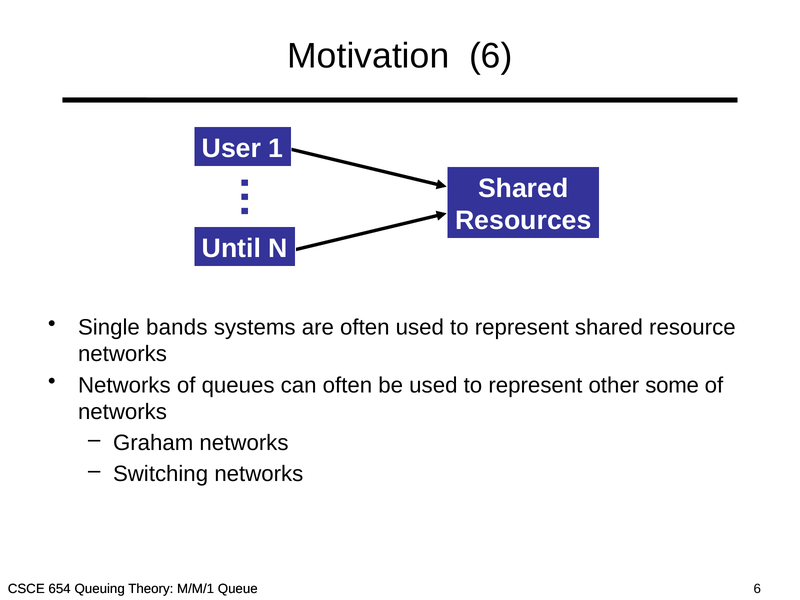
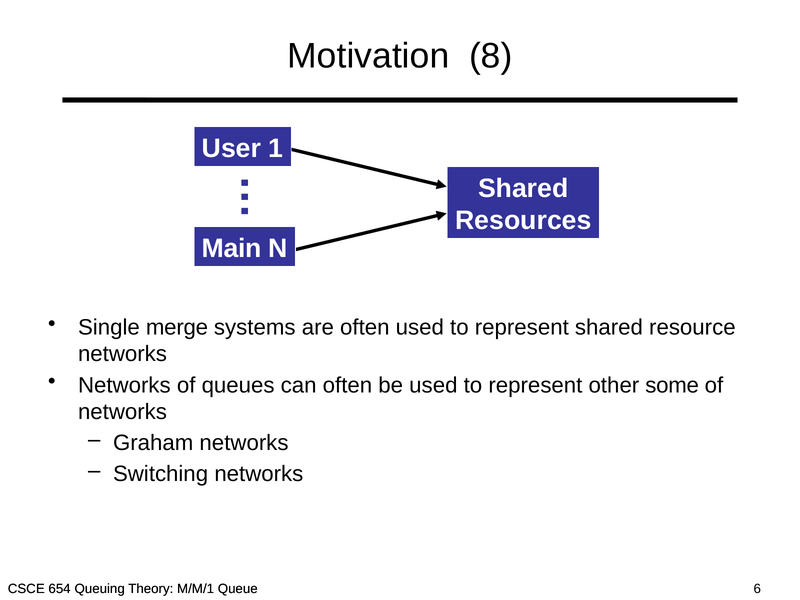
Motivation 6: 6 -> 8 (491, 56)
Until: Until -> Main (232, 248)
bands: bands -> merge (177, 327)
